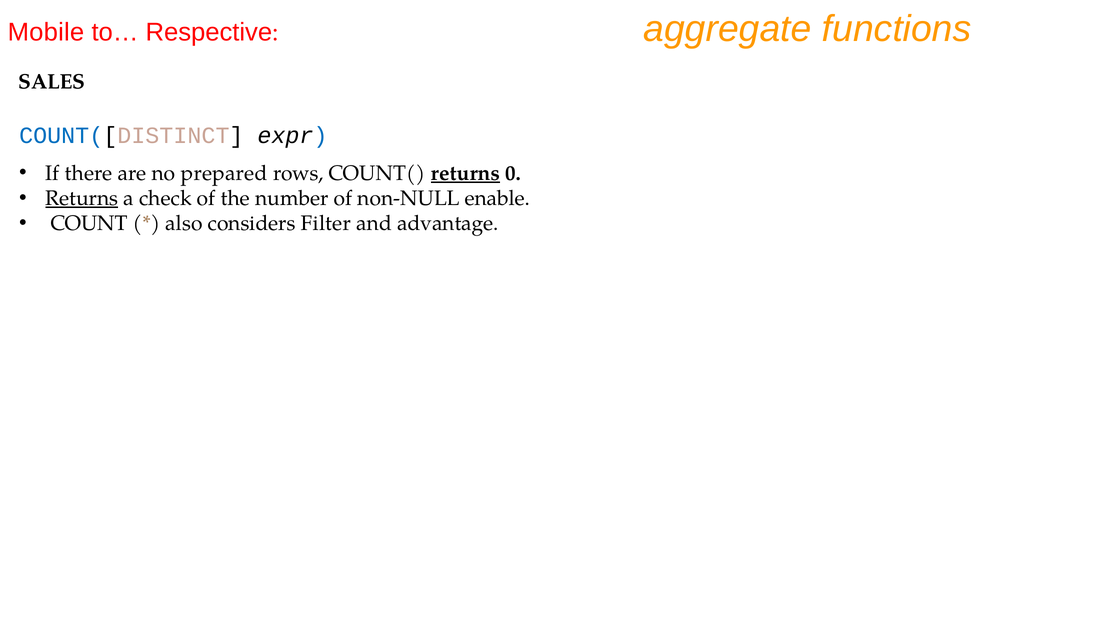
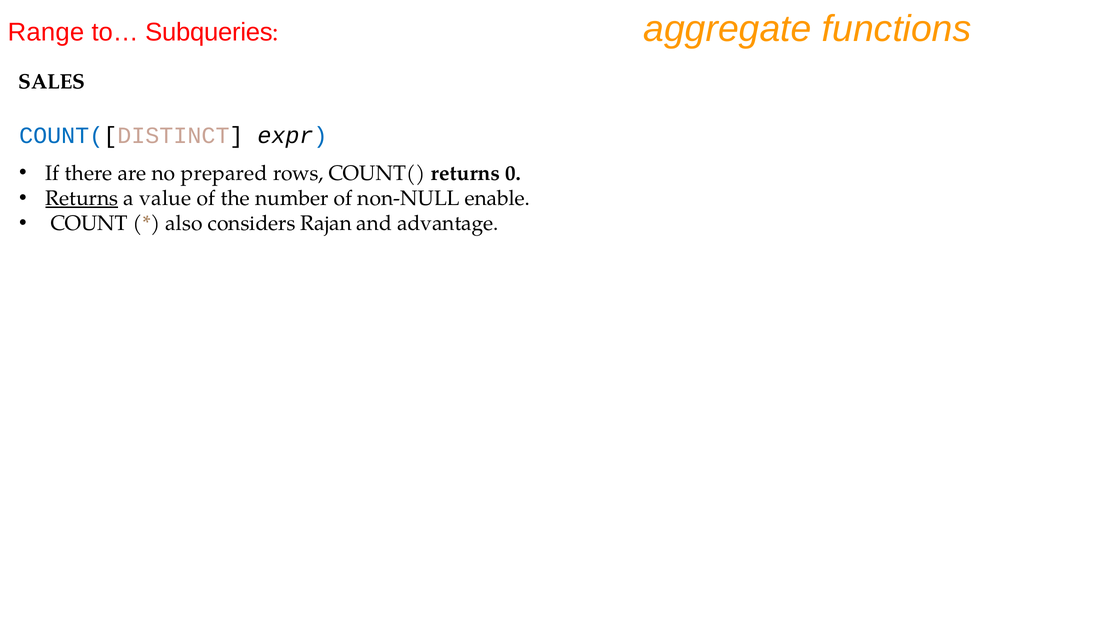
Mobile: Mobile -> Range (46, 32)
Respective: Respective -> Subqueries (209, 32)
returns underline: present -> none (465, 173)
check: check -> value (165, 198)
Filter: Filter -> Rajan (326, 224)
